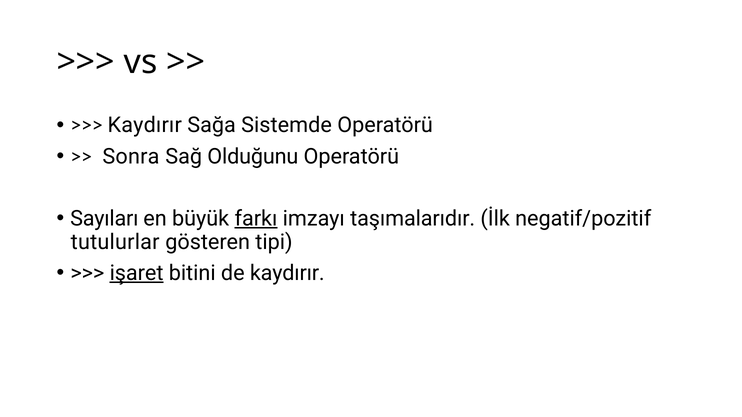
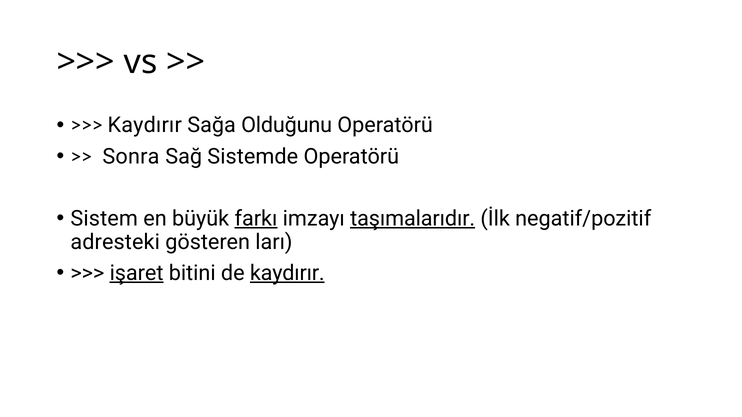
Sistemde: Sistemde -> Olduğunu (287, 125)
Olduğunu: Olduğunu -> Sistemde (253, 157)
Sayıları: Sayıları -> Sistem (104, 219)
taşımalarıdır underline: none -> present (413, 219)
tutulurlar: tutulurlar -> adresteki (115, 242)
tipi: tipi -> ları (274, 242)
kaydırır underline: none -> present (287, 273)
